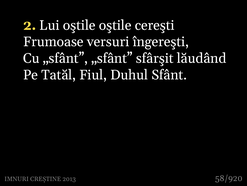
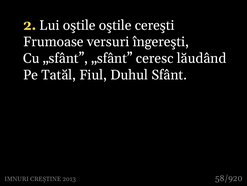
sfârşit: sfârşit -> ceresc (155, 58)
